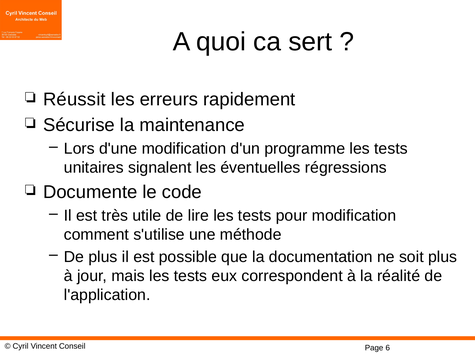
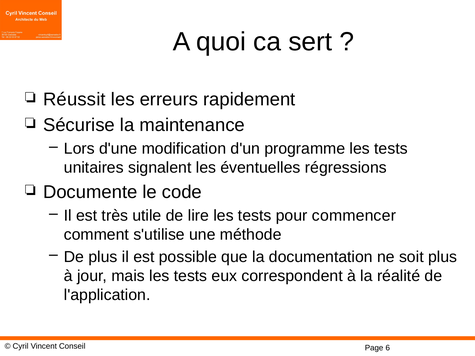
pour modification: modification -> commencer (354, 216)
